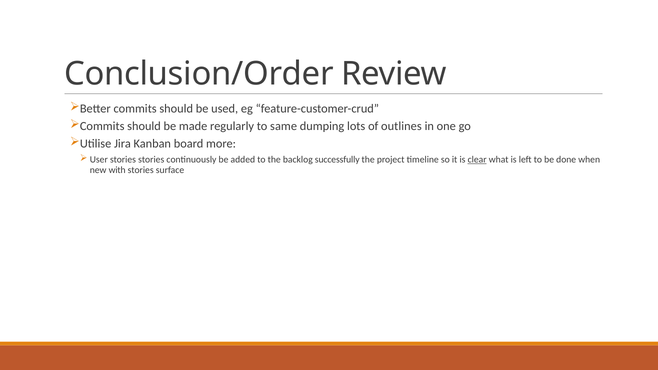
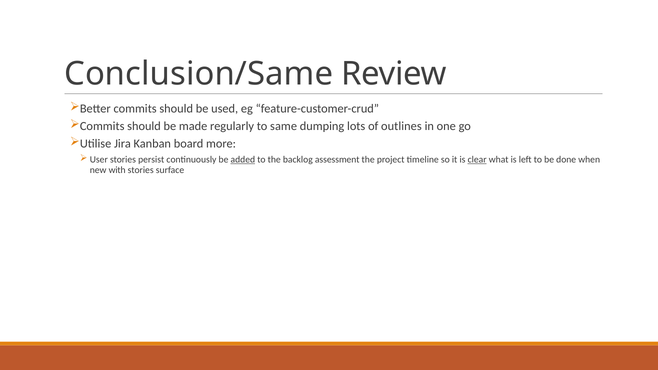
Conclusion/Order: Conclusion/Order -> Conclusion/Same (199, 74)
stories stories: stories -> persist (151, 160)
added underline: none -> present (243, 160)
successfully: successfully -> assessment (337, 160)
